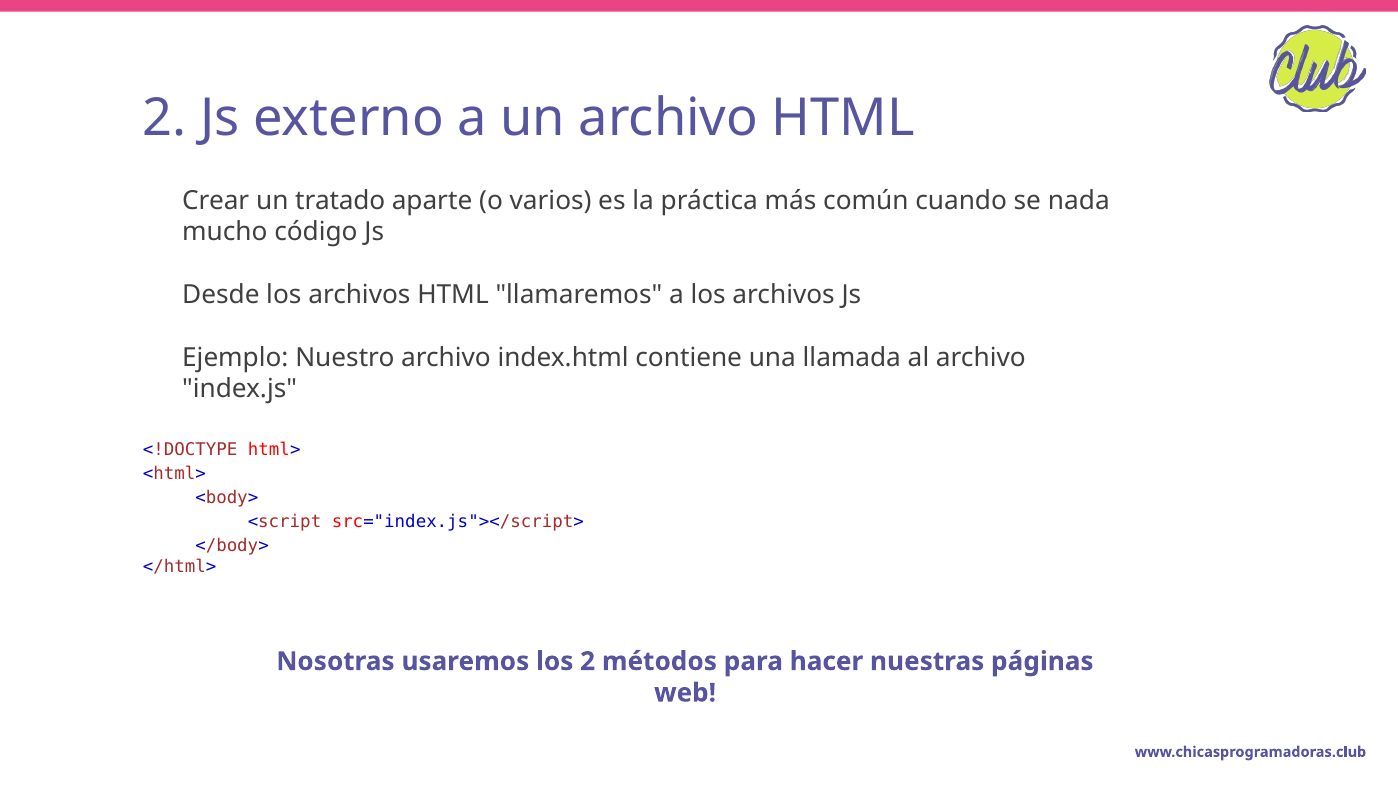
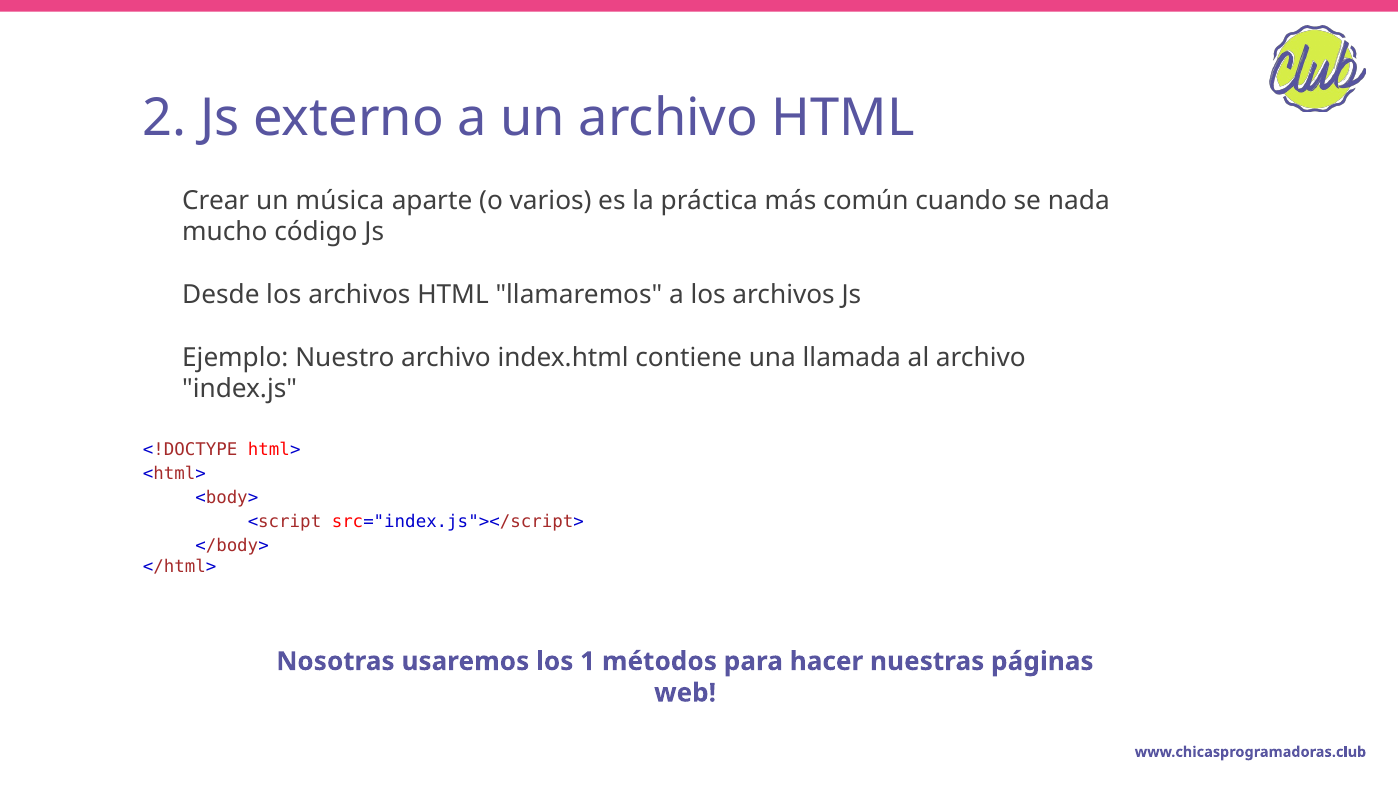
tratado: tratado -> música (340, 200)
los 2: 2 -> 1 (588, 661)
